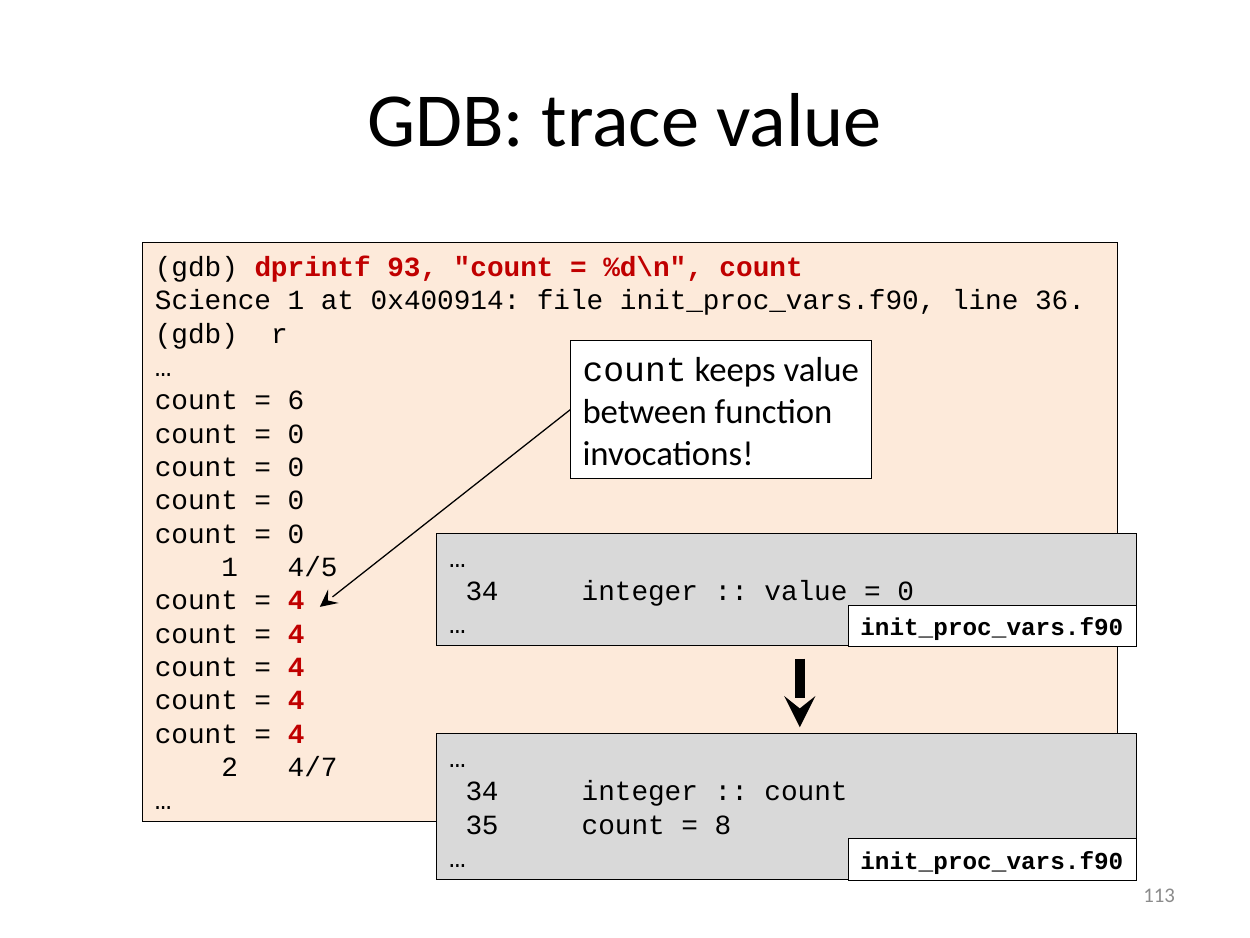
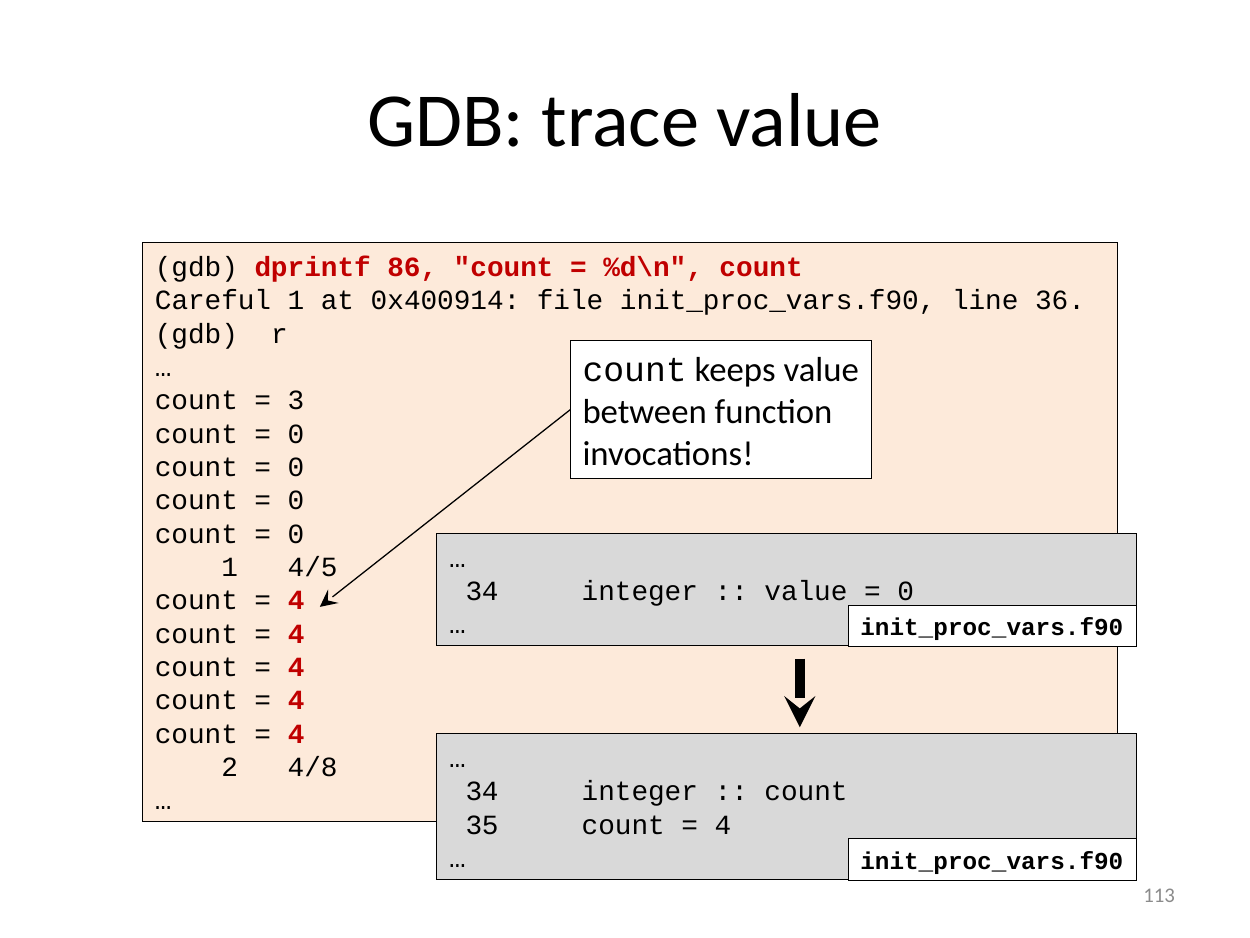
93: 93 -> 86 (412, 267)
Science: Science -> Careful (213, 300)
6: 6 -> 3 (296, 400)
4/7: 4/7 -> 4/8 (313, 767)
8: 8 -> 4 (723, 825)
